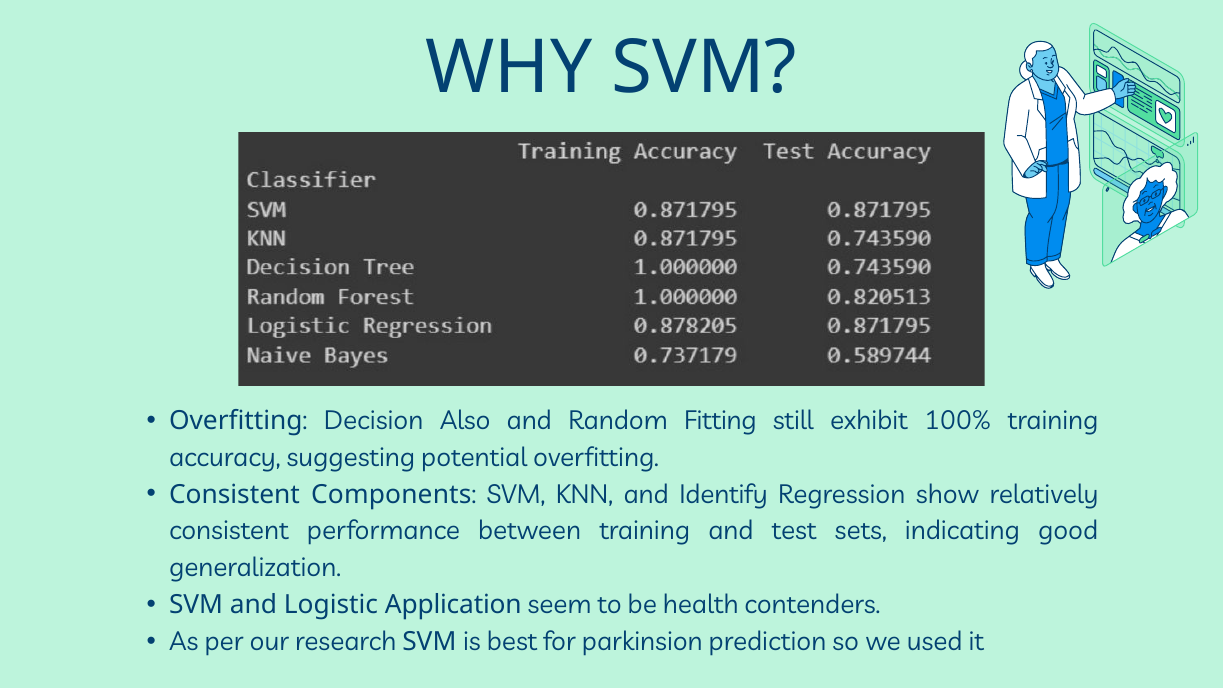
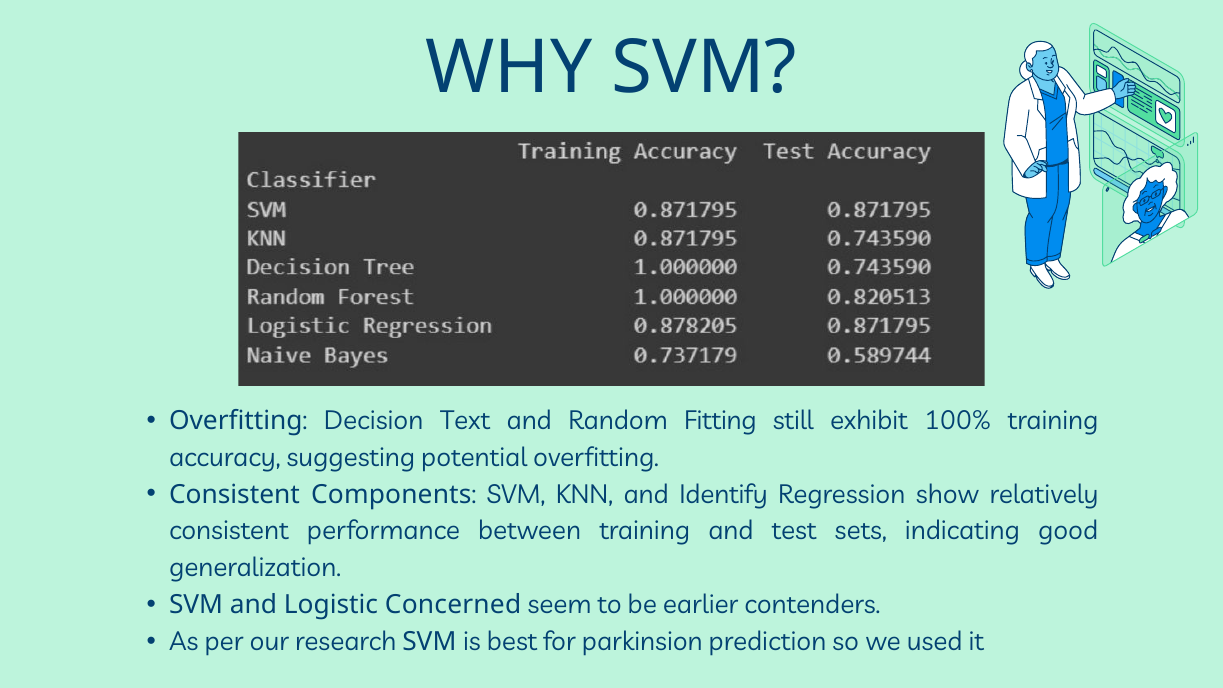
Also: Also -> Text (465, 421)
Application: Application -> Concerned (453, 605)
health: health -> earlier (701, 605)
